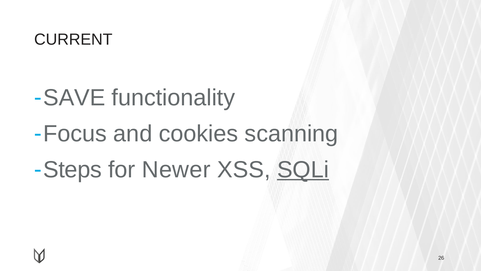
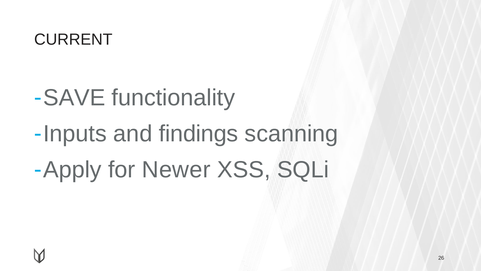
Focus: Focus -> Inputs (75, 134)
cookies: cookies -> findings (199, 134)
Steps: Steps -> Apply (72, 169)
SQLi underline: present -> none (303, 169)
